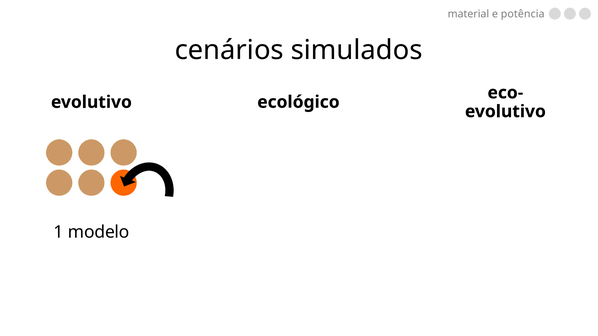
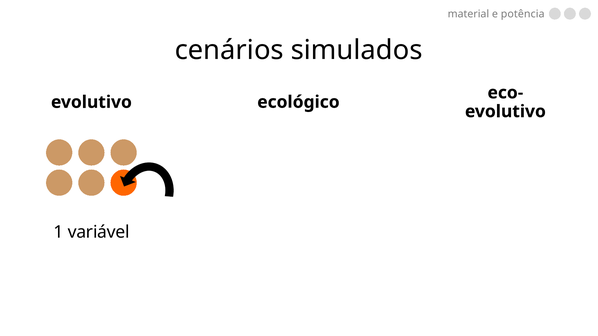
modelo: modelo -> variável (99, 232)
